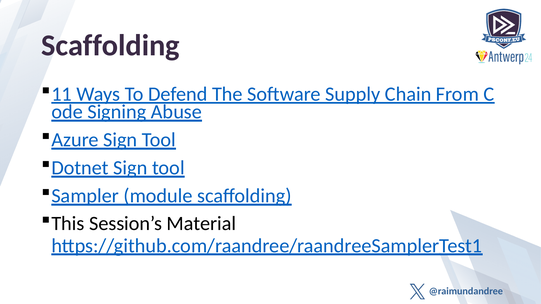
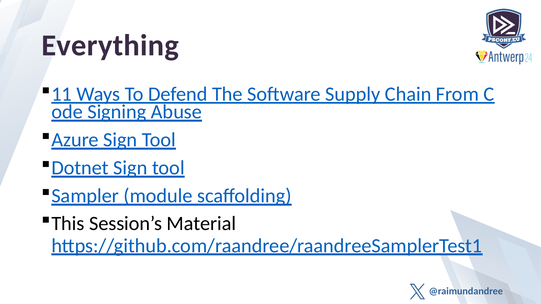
Scaffolding: Scaffolding -> Everything (110, 45)
